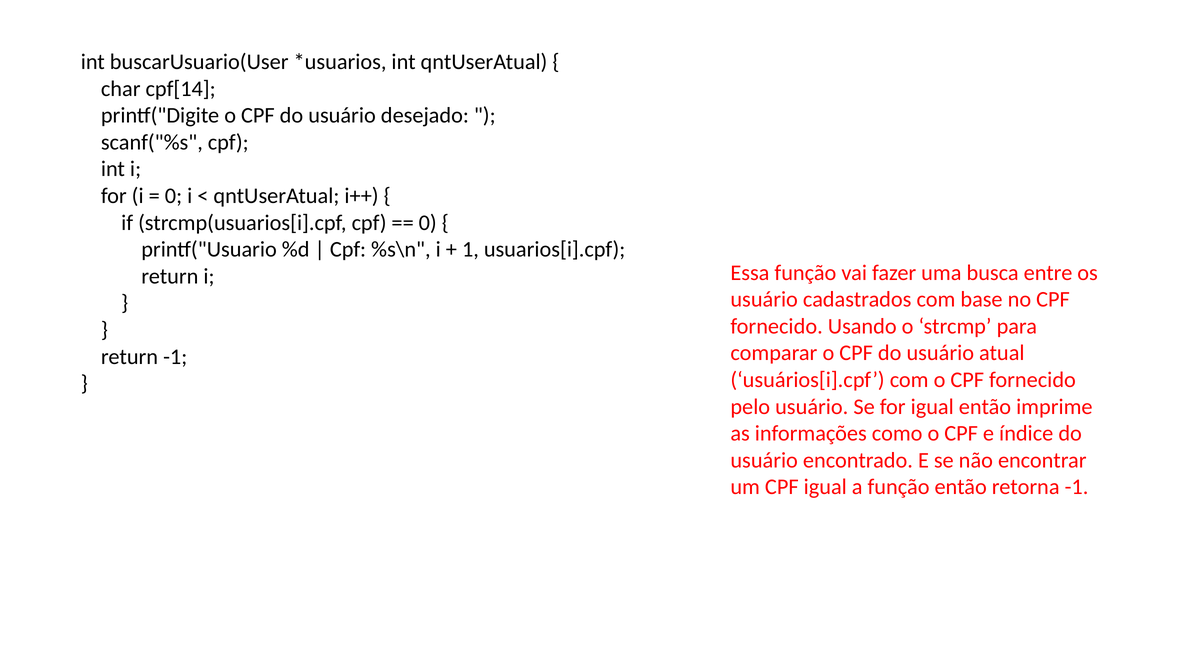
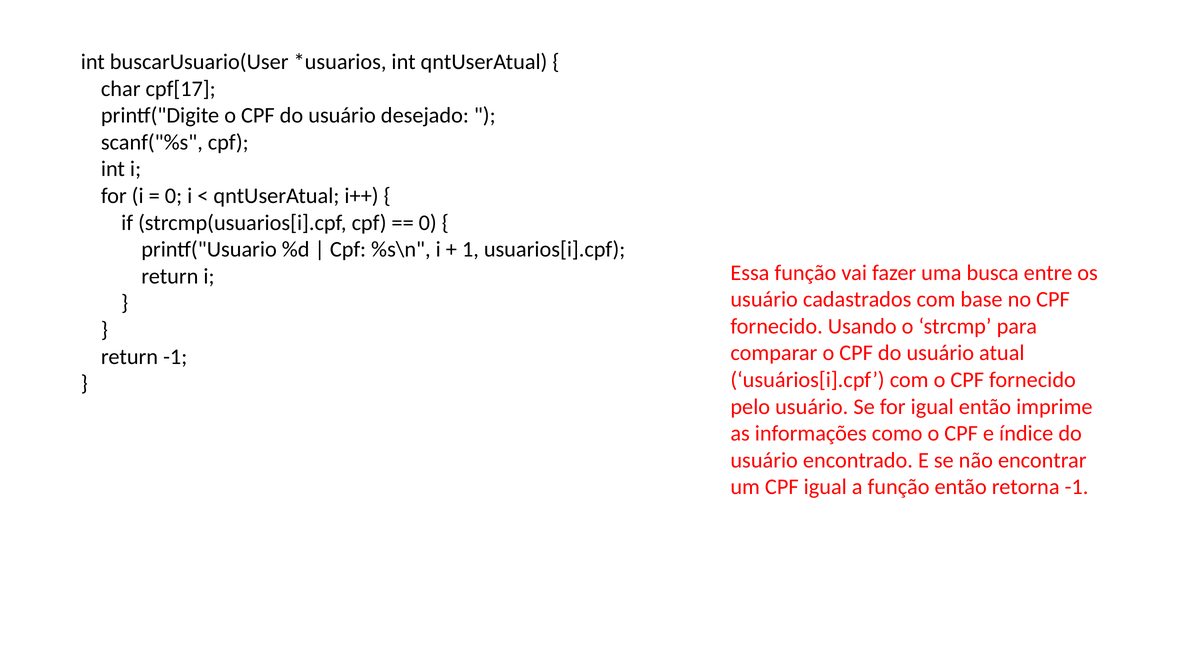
cpf[14: cpf[14 -> cpf[17 (181, 89)
